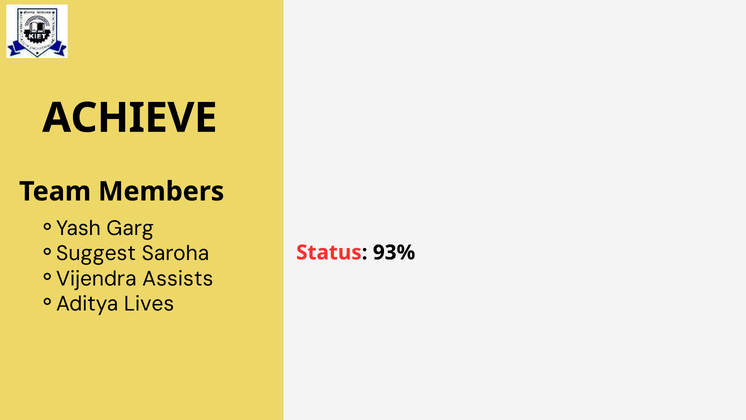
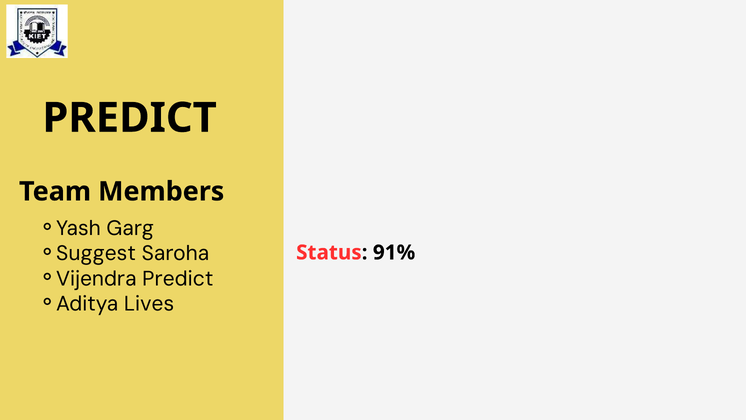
ACHIEVE: ACHIEVE -> PREDICT (130, 118)
93%: 93% -> 91% (394, 252)
Vijendra Assists: Assists -> Predict (178, 278)
